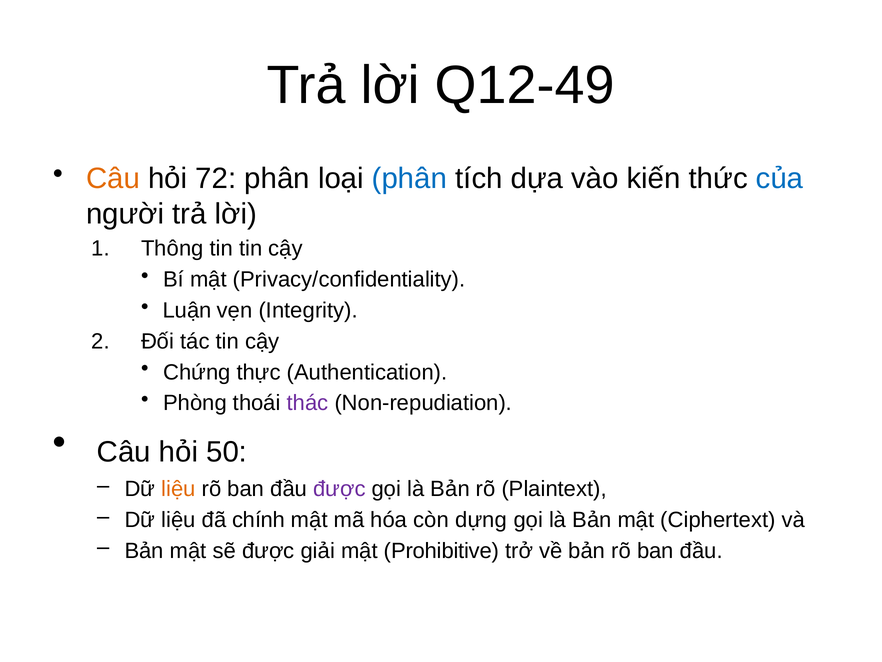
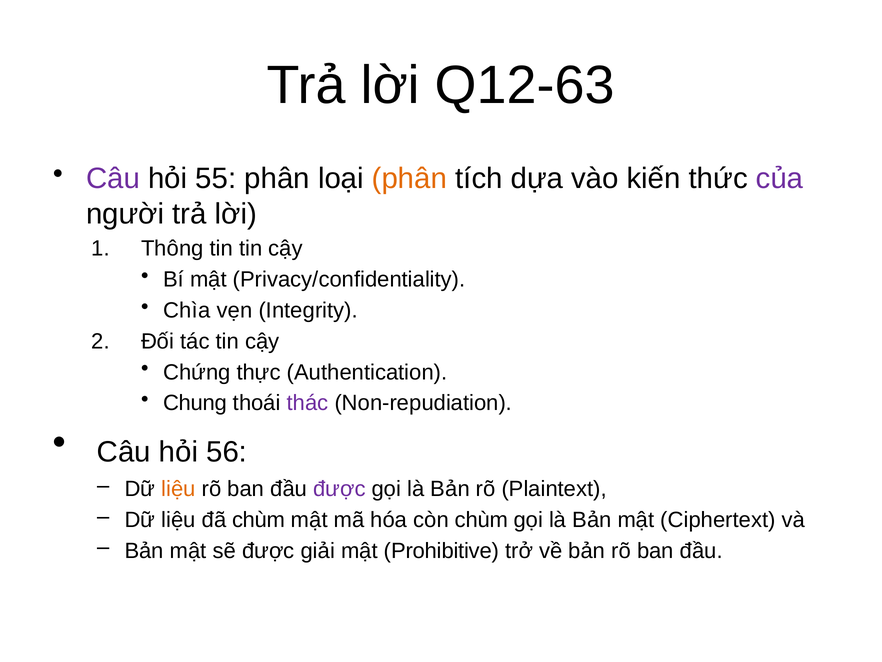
Q12-49: Q12-49 -> Q12-63 (525, 85)
Câu colour: orange -> purple (113, 178)
72: 72 -> 55 (216, 178)
phân colour: blue -> orange (409, 178)
của colour: blue -> purple (780, 178)
Luận: Luận -> Chìa (187, 310)
Phòng: Phòng -> Chung (195, 403)
50: 50 -> 56 (227, 452)
đã chính: chính -> chùm (259, 519)
còn dựng: dựng -> chùm (481, 519)
